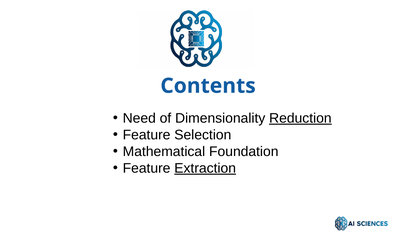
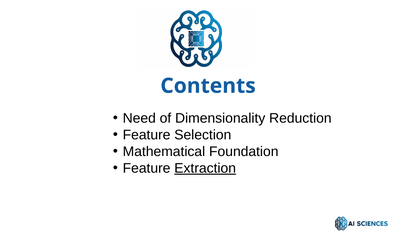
Reduction underline: present -> none (300, 118)
